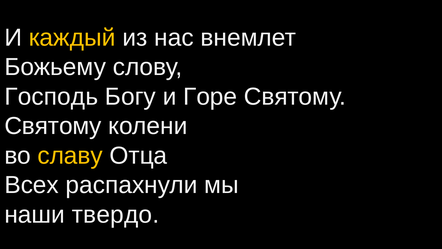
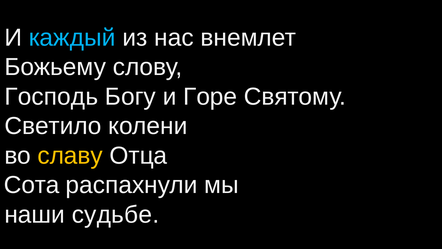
каждый colour: yellow -> light blue (72, 38)
Святому: Святому -> Светило (53, 126)
Всех: Всех -> Сота (32, 185)
твердо: твердо -> судьбе (115, 214)
